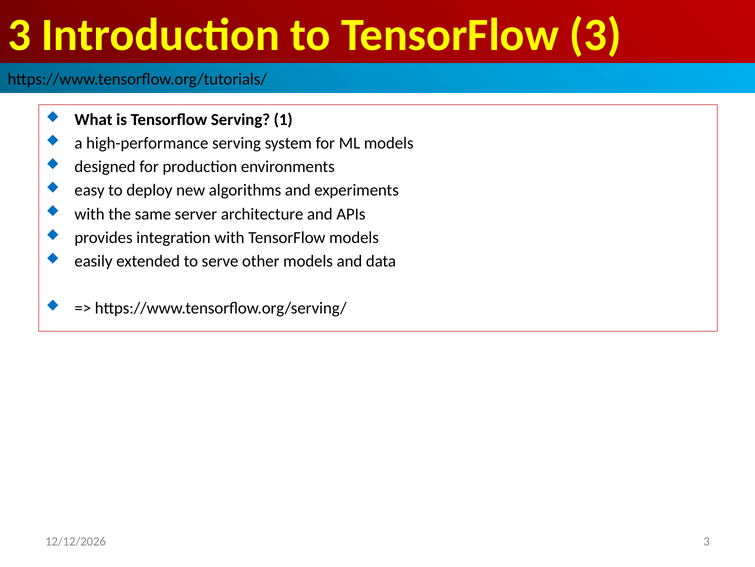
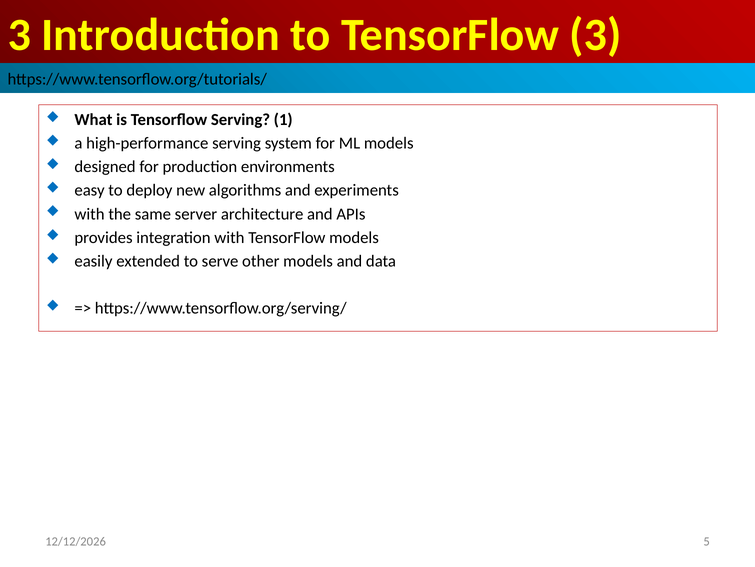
3: 3 -> 5 (707, 541)
